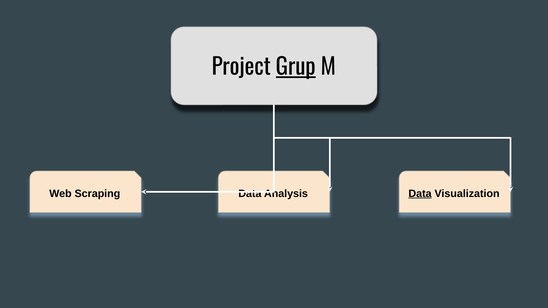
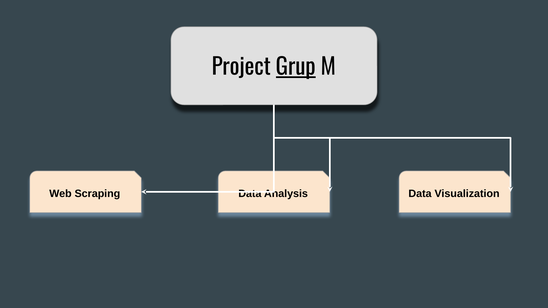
Data underline: present -> none (420, 194)
